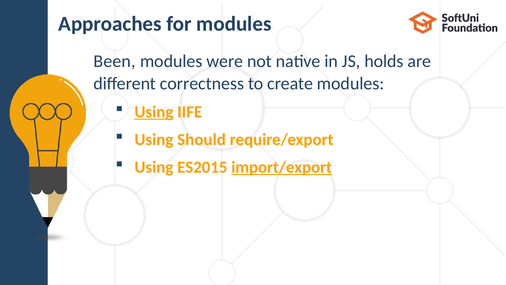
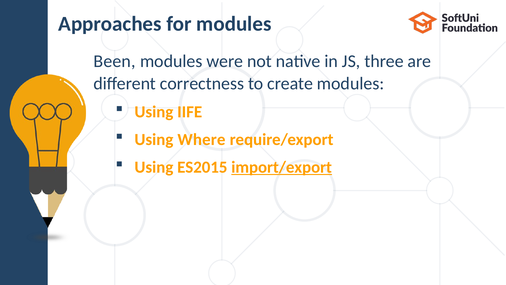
holds: holds -> three (384, 61)
Using underline: present -> none (154, 112)
Should: Should -> Where (201, 139)
